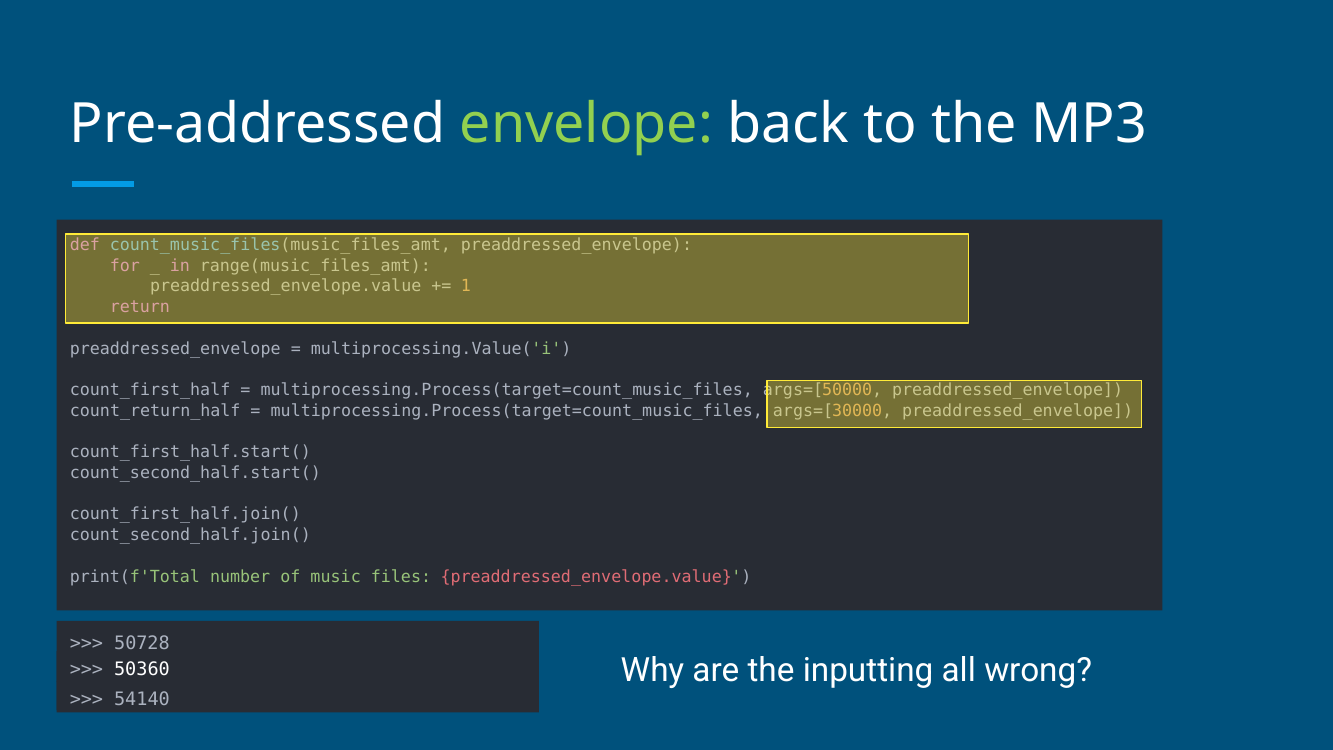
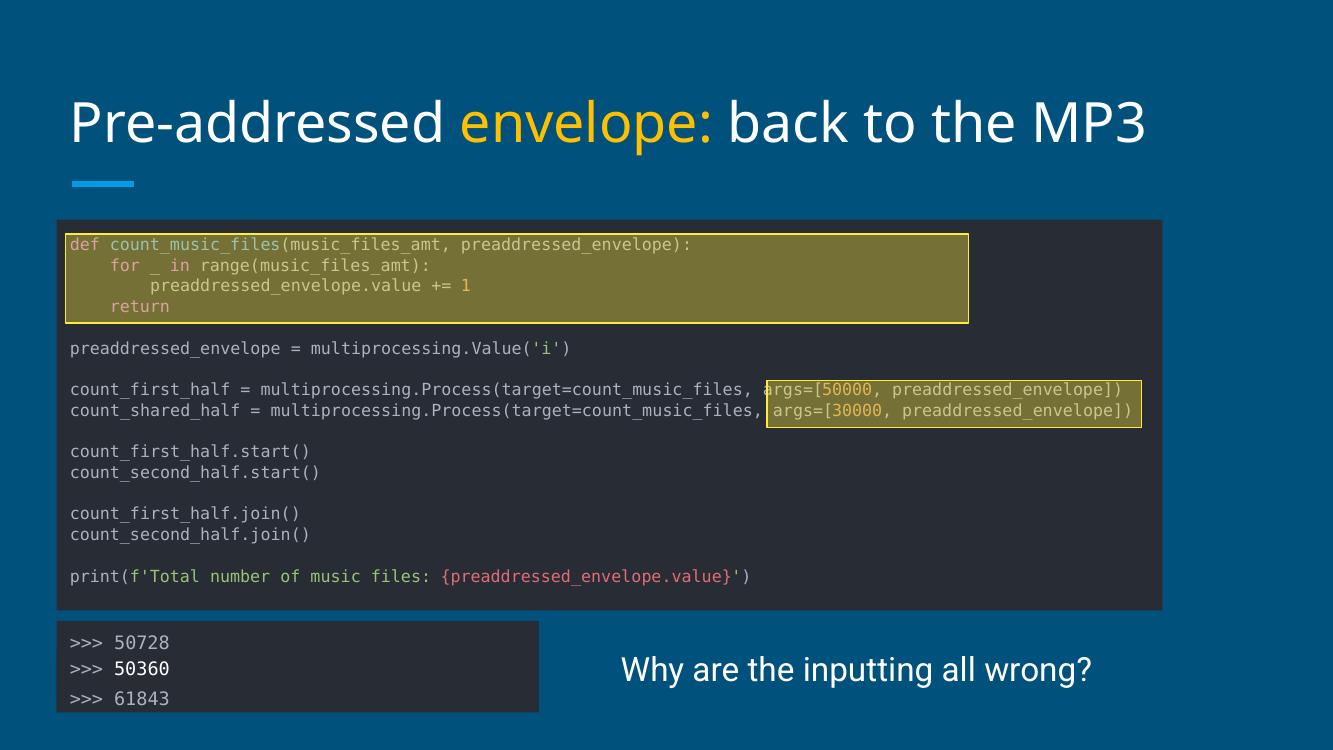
envelope colour: light green -> yellow (587, 124)
count_return_half: count_return_half -> count_shared_half (155, 411)
54140: 54140 -> 61843 (142, 700)
